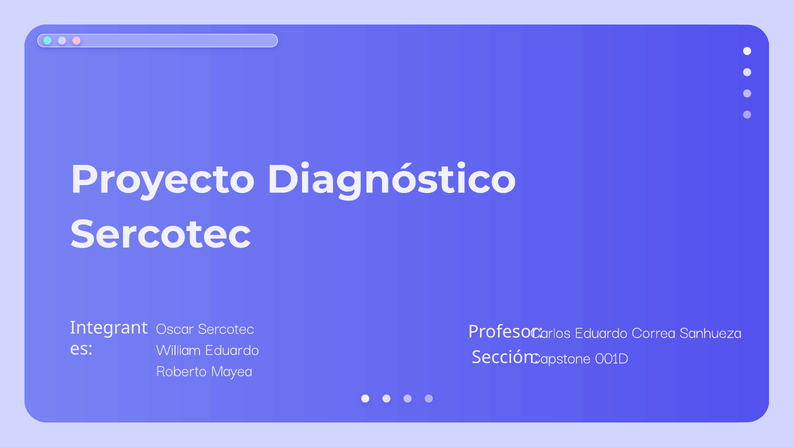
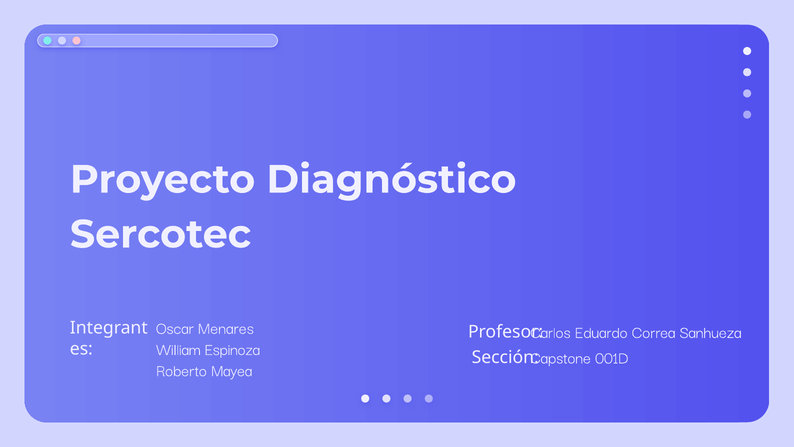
Oscar Sercotec: Sercotec -> Menares (226, 328)
William Eduardo: Eduardo -> Espinoza (232, 349)
